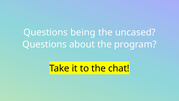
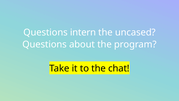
being: being -> intern (83, 32)
